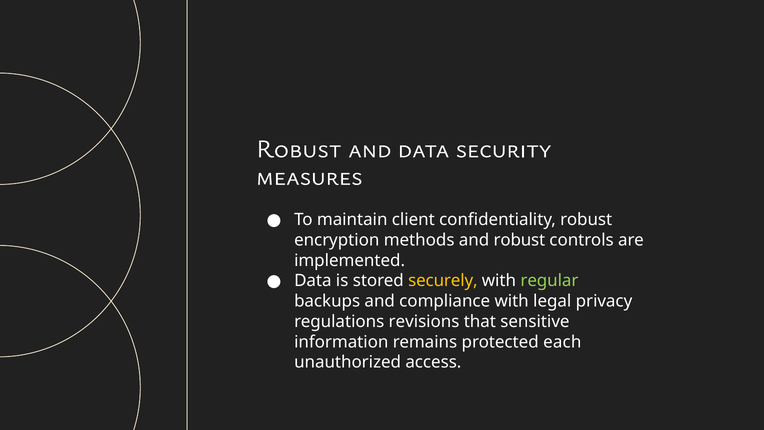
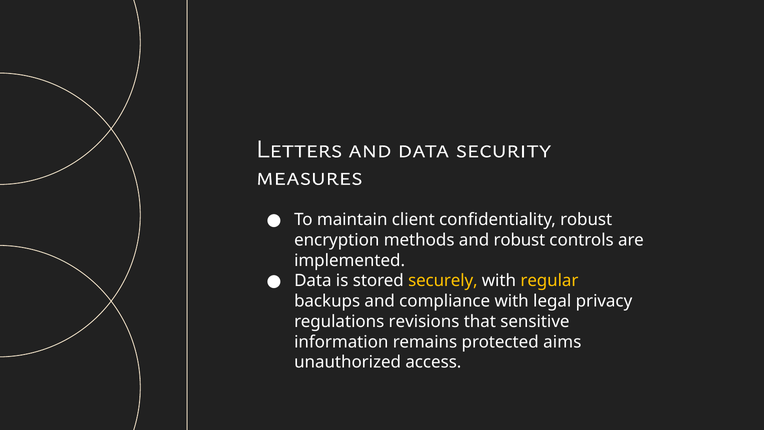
Robust: Robust -> Letters (299, 149)
regular colour: light green -> yellow (549, 281)
each: each -> aims (562, 342)
